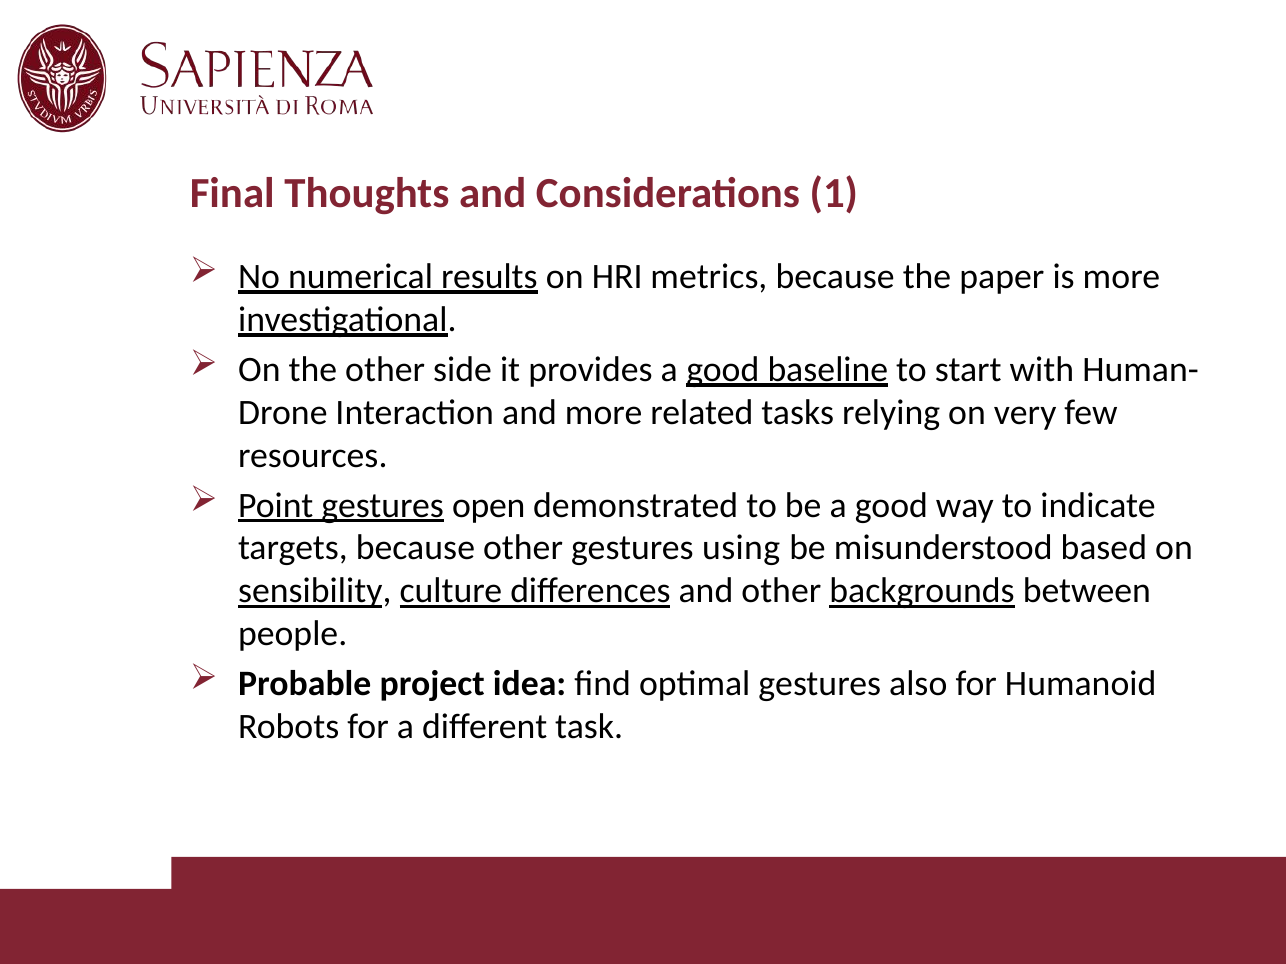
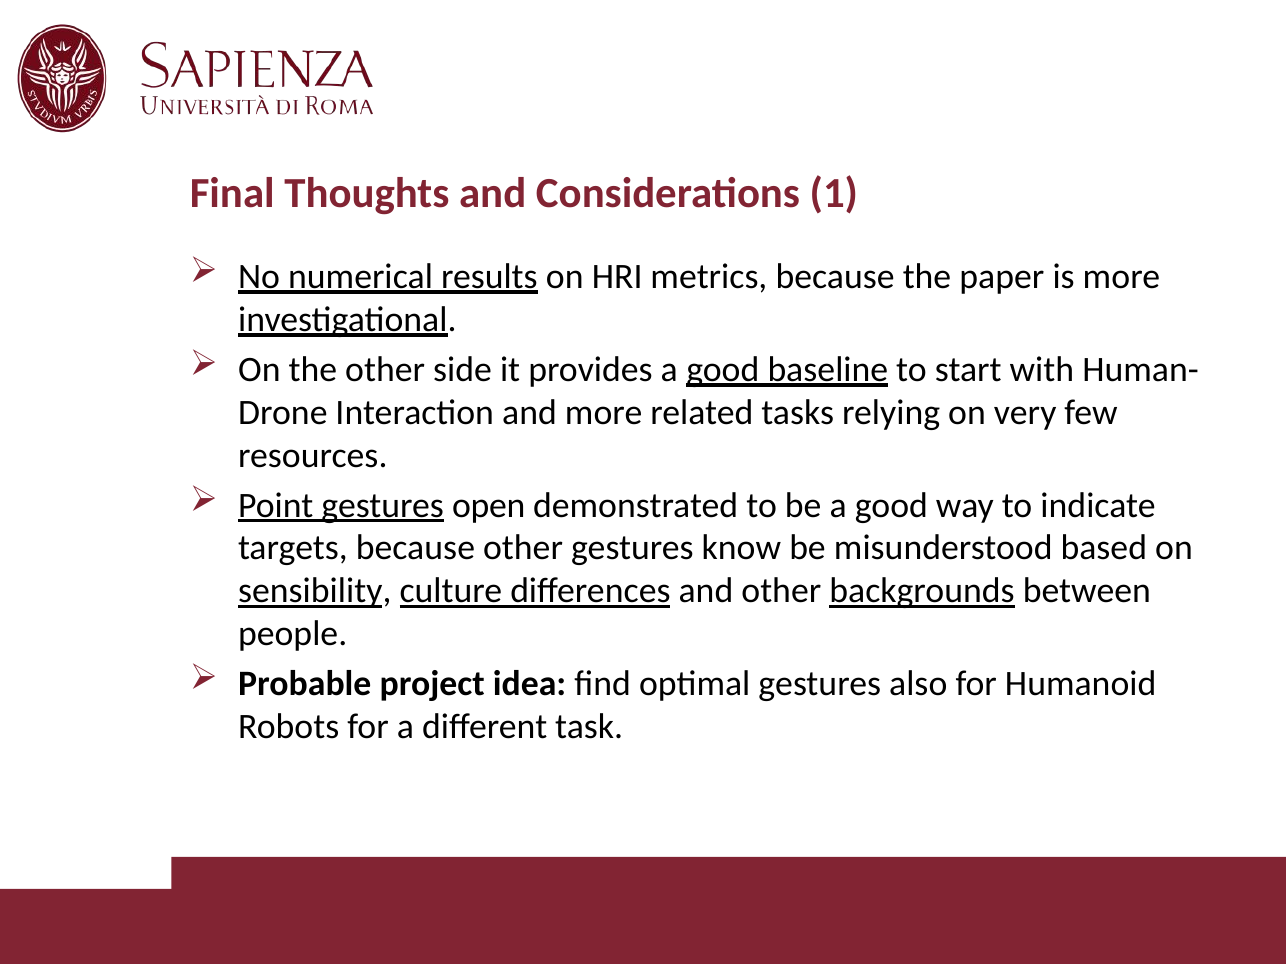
using: using -> know (741, 548)
